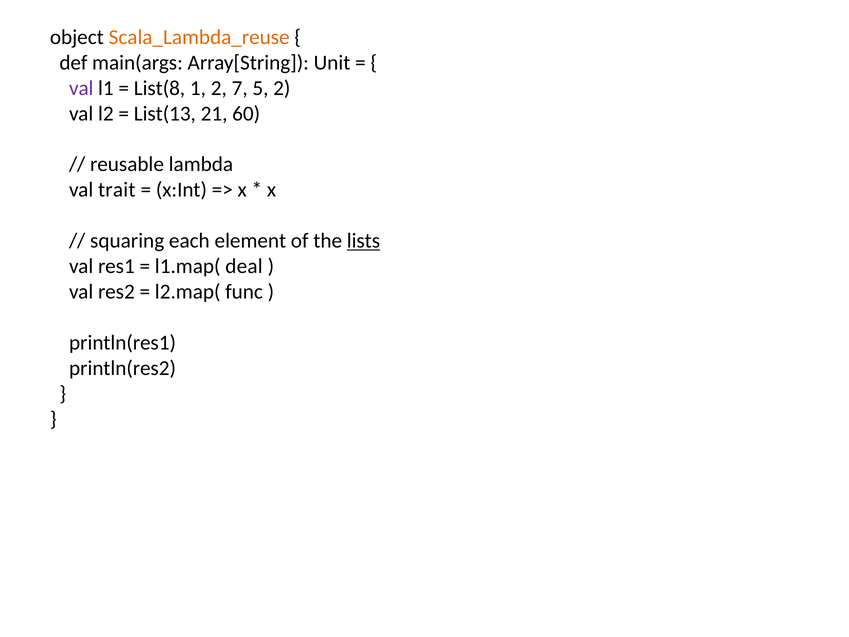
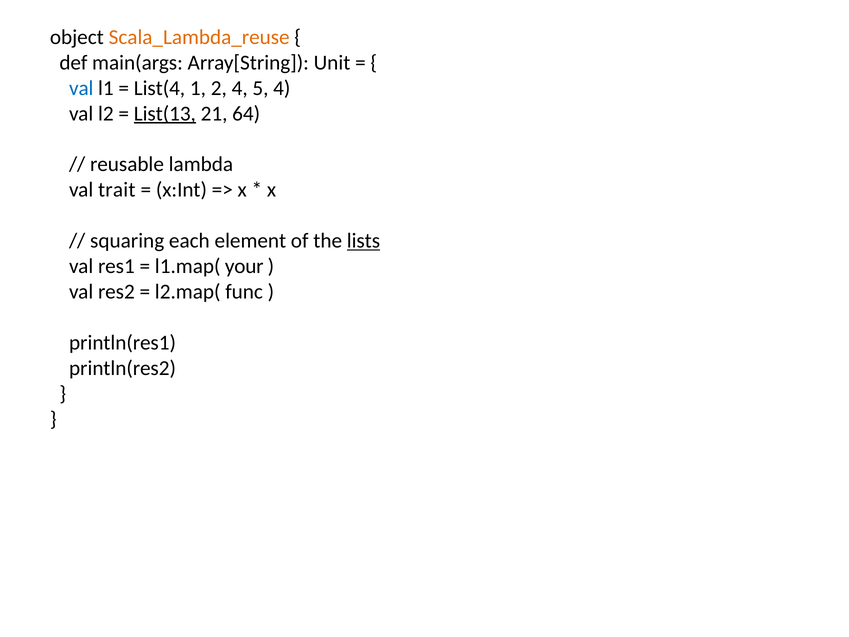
val colour: purple -> blue (81, 88)
List(8: List(8 -> List(4 (159, 88)
2 7: 7 -> 4 (240, 88)
5 2: 2 -> 4 (282, 88)
List(13 underline: none -> present (165, 113)
60: 60 -> 64 (246, 113)
deal: deal -> your (244, 266)
